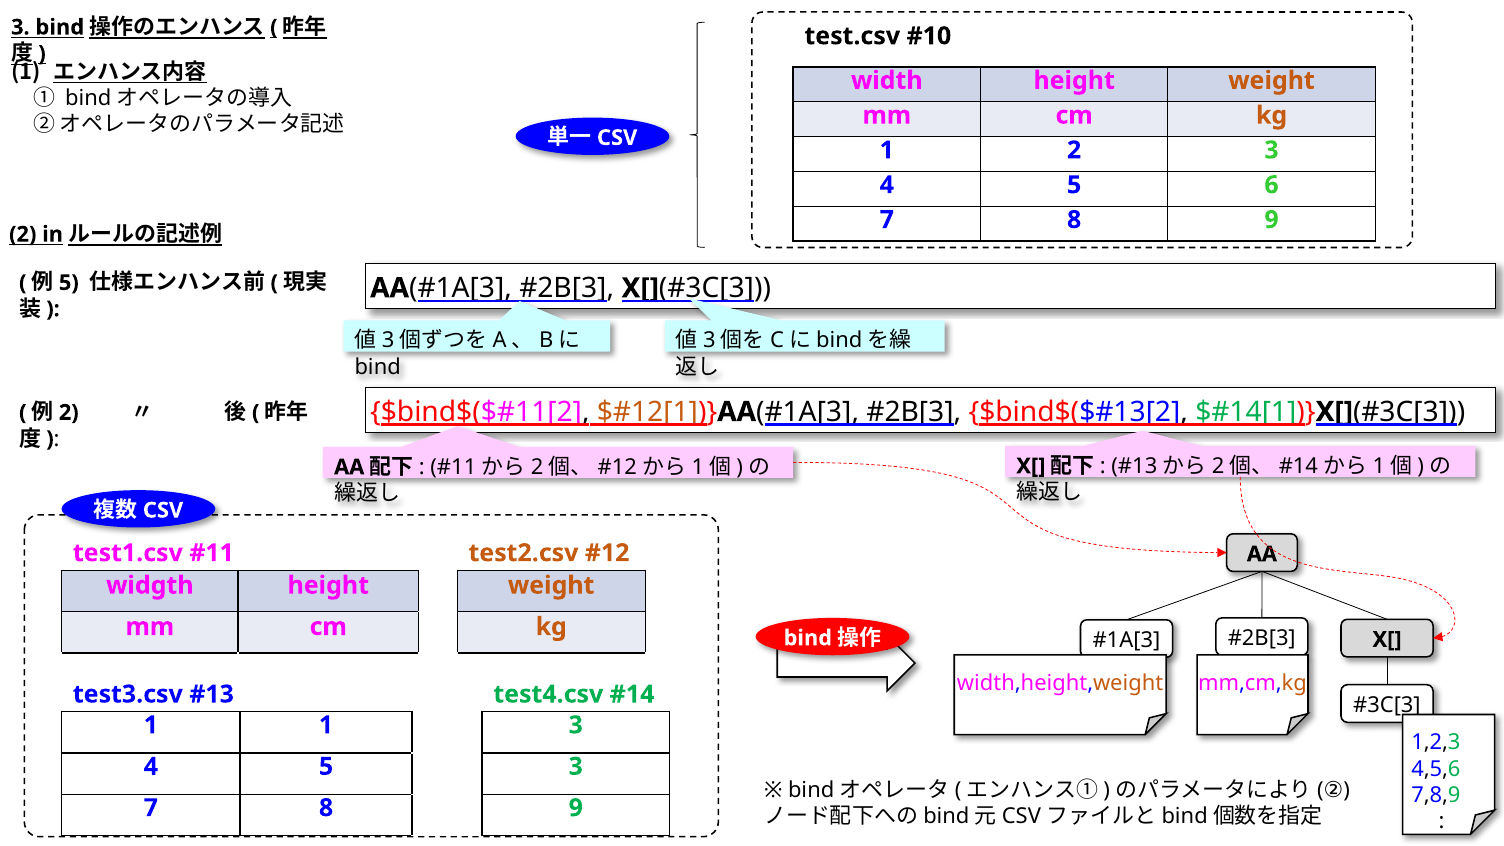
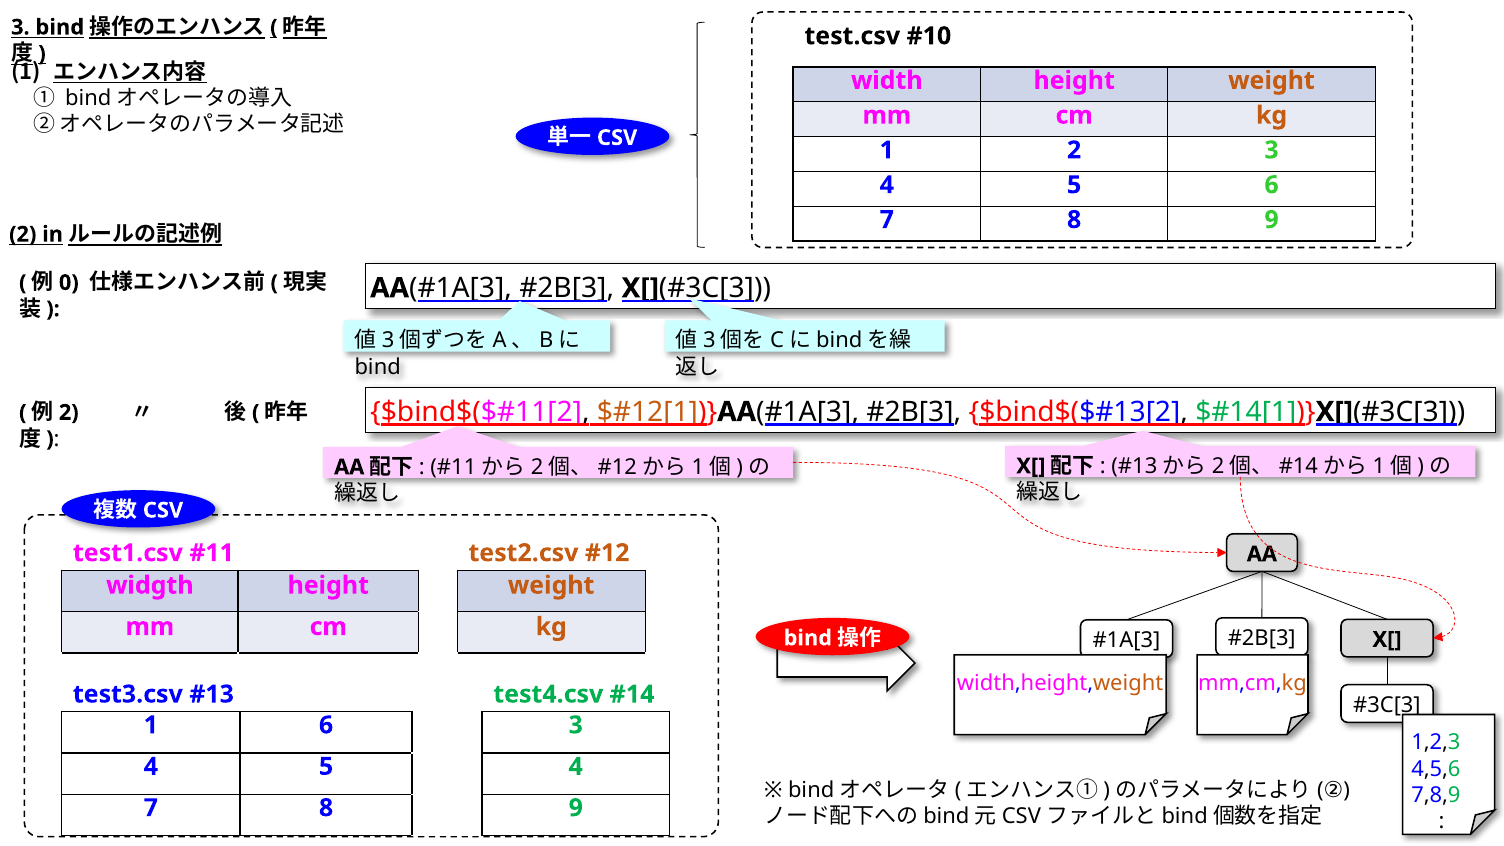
5: 5 -> 0 (69, 283)
1 1: 1 -> 6 (326, 725)
5 3: 3 -> 4 (576, 766)
